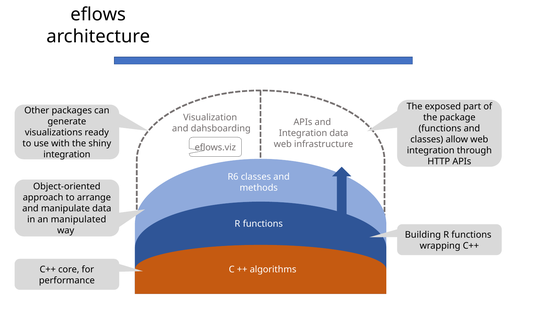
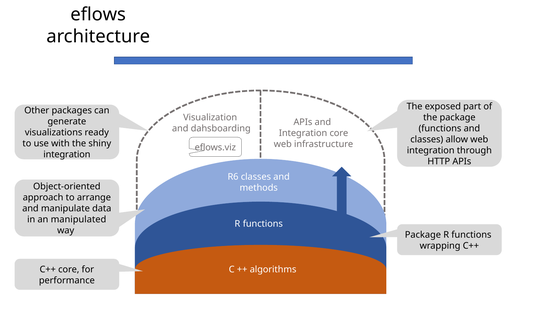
Integration data: data -> core (339, 133)
Building: Building -> Package (423, 235)
